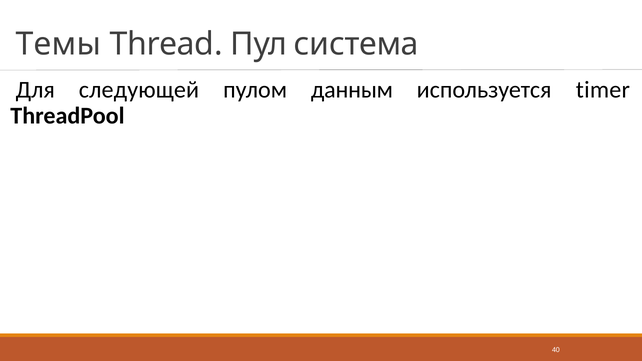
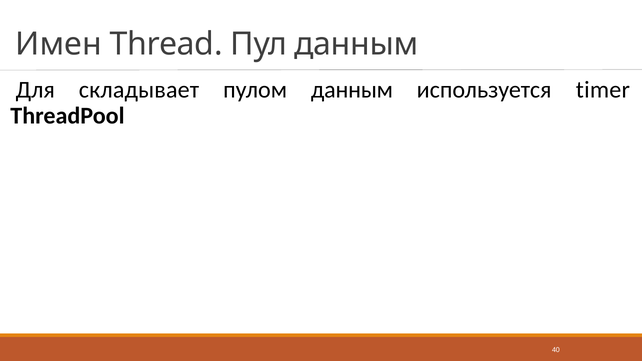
Темы: Темы -> Имен (58, 44)
Пул система: система -> данным (356, 44)
следующей: следующей -> складывает (139, 90)
